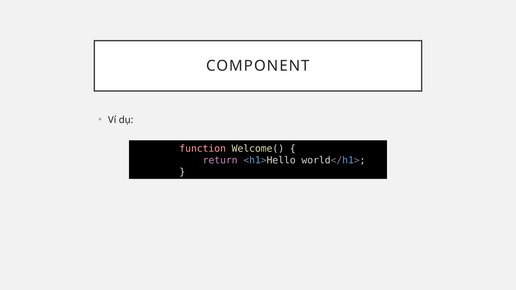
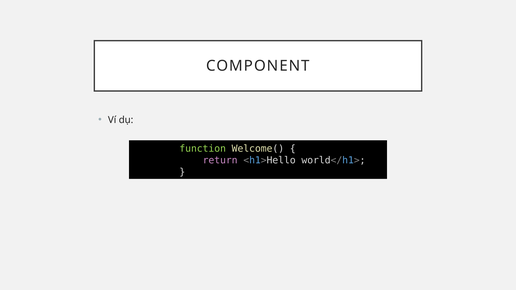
function colour: pink -> light green (203, 149)
